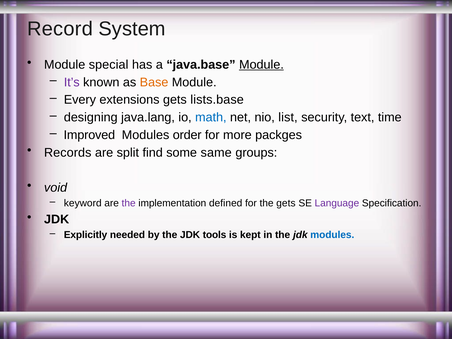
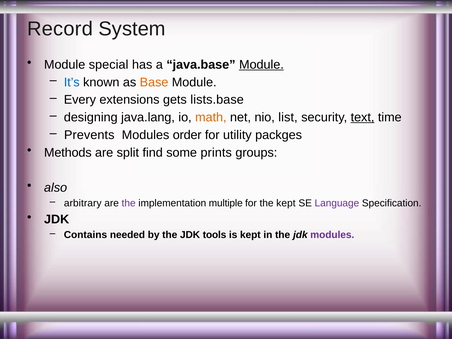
It’s colour: purple -> blue (72, 82)
math colour: blue -> orange (211, 117)
text underline: none -> present (363, 117)
Improved: Improved -> Prevents (89, 135)
more: more -> utility (237, 135)
Records: Records -> Methods (68, 153)
same: same -> prints (216, 153)
void: void -> also (56, 188)
keyword: keyword -> arbitrary (83, 203)
defined: defined -> multiple (226, 203)
the gets: gets -> kept (286, 203)
Explicitly: Explicitly -> Contains (85, 235)
modules colour: blue -> purple (332, 235)
